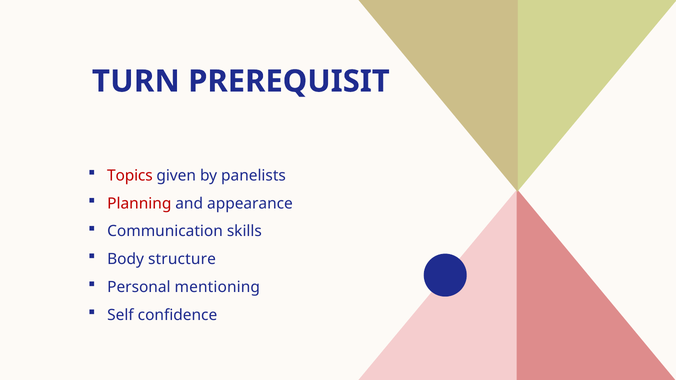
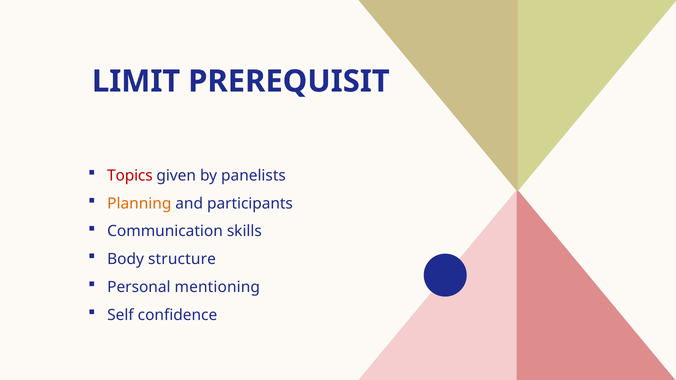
TURN: TURN -> LIMIT (136, 81)
Planning colour: red -> orange (139, 204)
appearance: appearance -> participants (250, 204)
